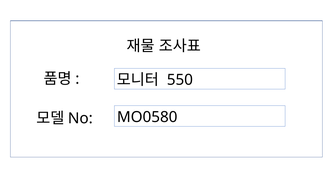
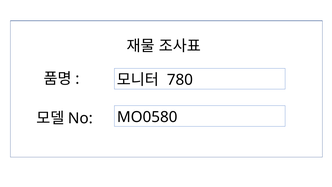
550: 550 -> 780 (180, 80)
